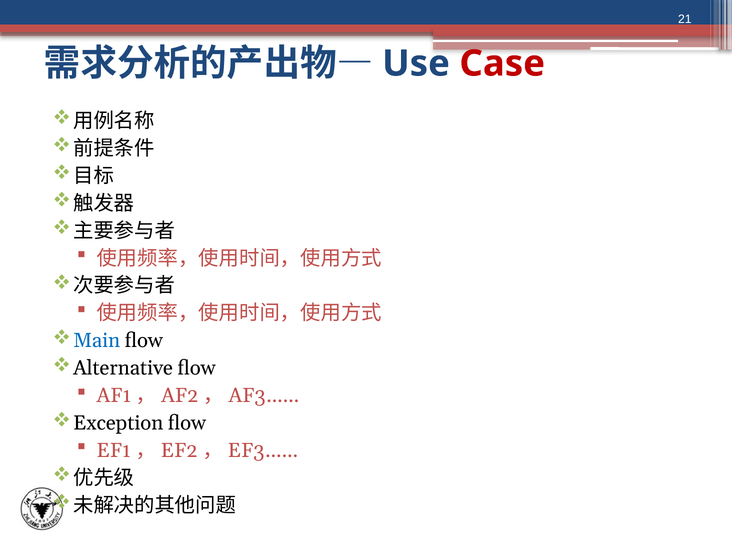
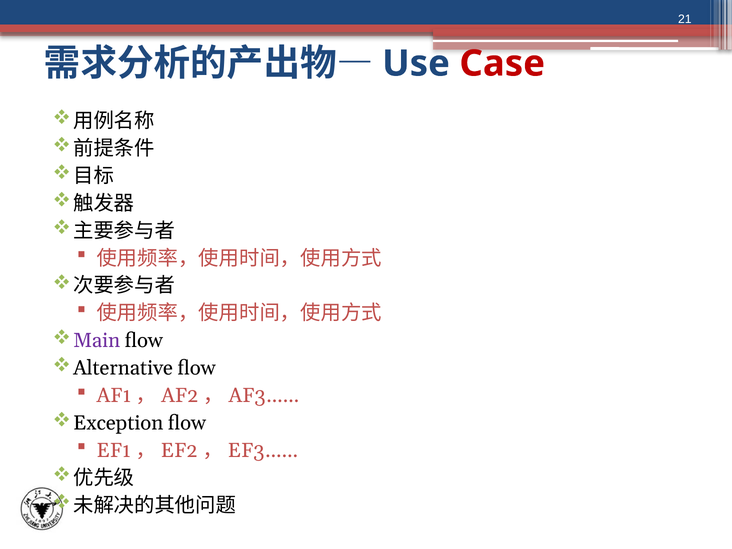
Main colour: blue -> purple (97, 341)
